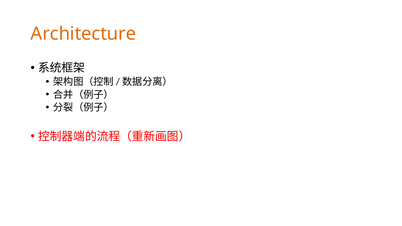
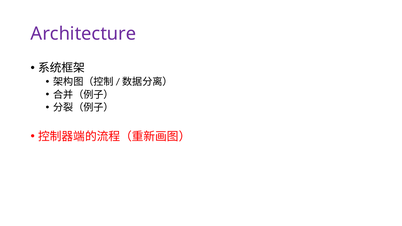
Architecture colour: orange -> purple (83, 34)
